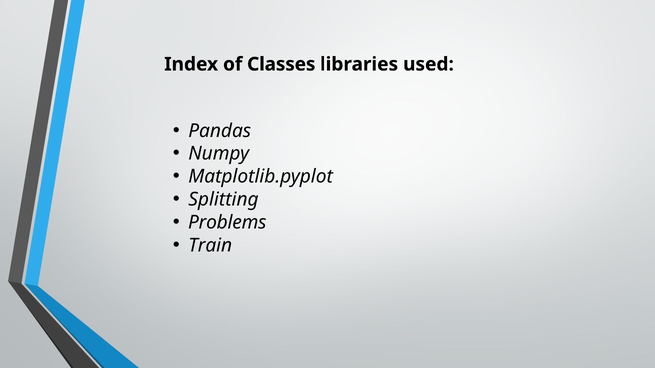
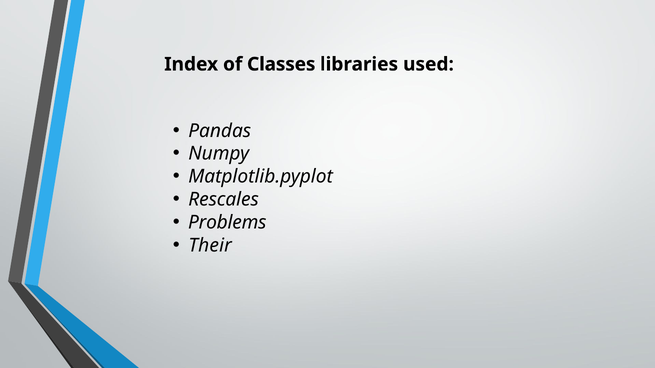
Splitting: Splitting -> Rescales (224, 200)
Train: Train -> Their (210, 246)
